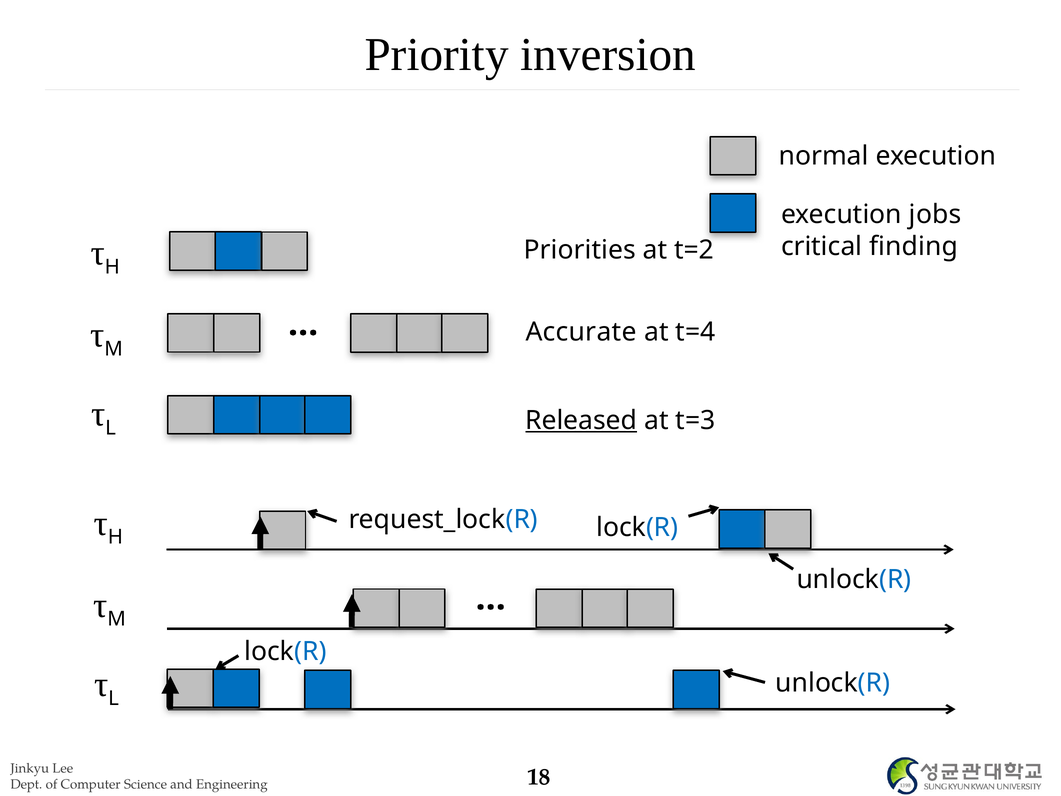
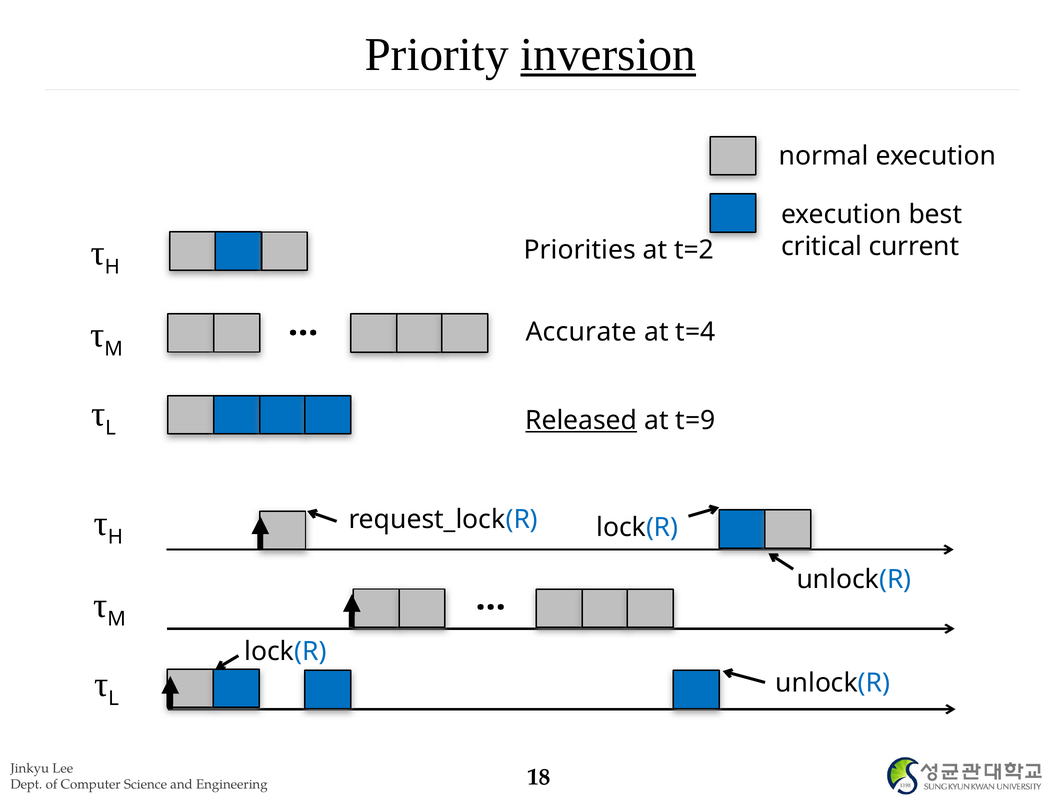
inversion underline: none -> present (608, 55)
jobs: jobs -> best (935, 214)
finding: finding -> current (914, 246)
t=3: t=3 -> t=9 (695, 420)
